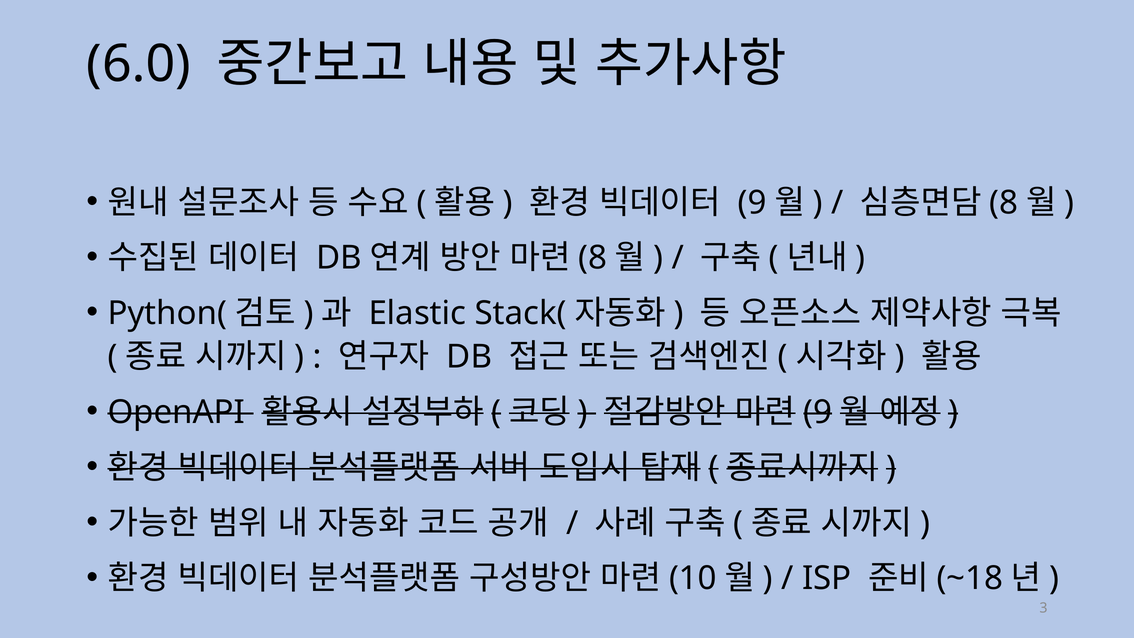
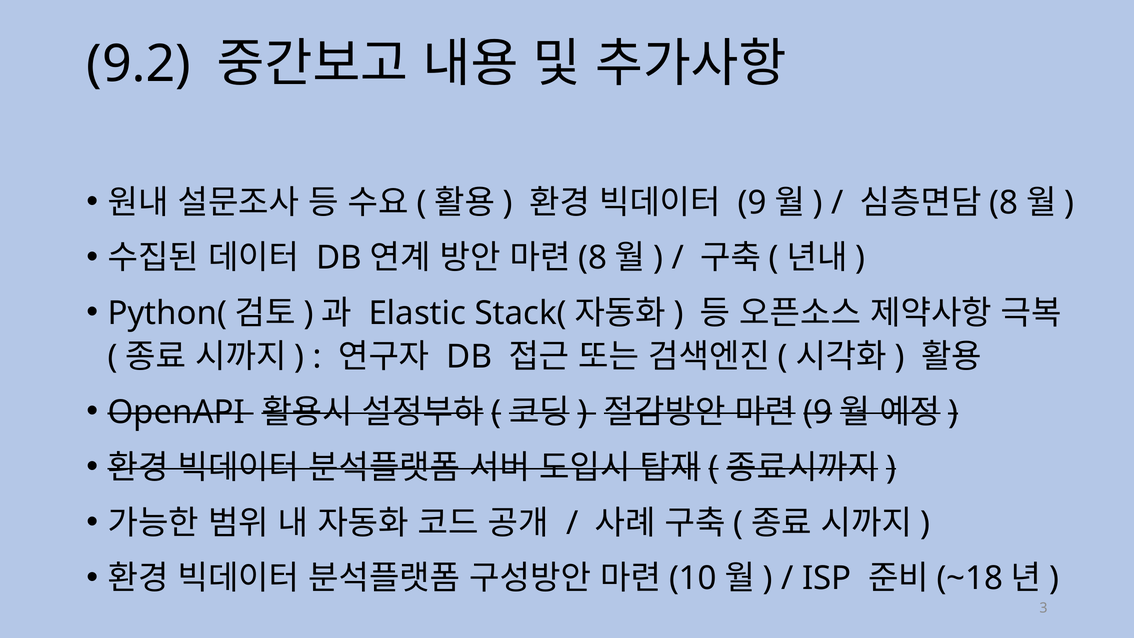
6.0: 6.0 -> 9.2 (139, 64)
